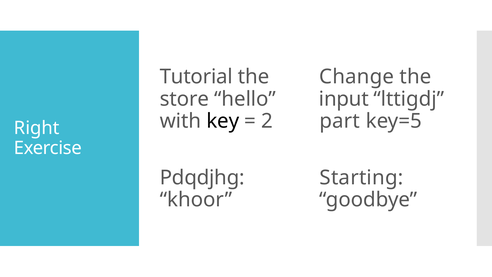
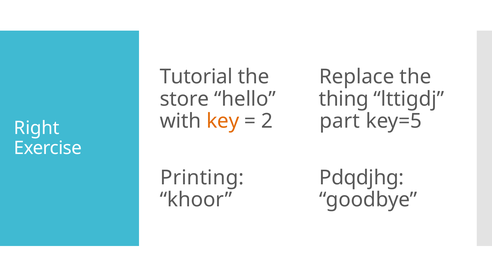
Change: Change -> Replace (357, 77)
input: input -> thing (344, 99)
key colour: black -> orange (223, 121)
Pdqdjhg: Pdqdjhg -> Printing (202, 178)
Starting: Starting -> Pdqdjhg (362, 178)
